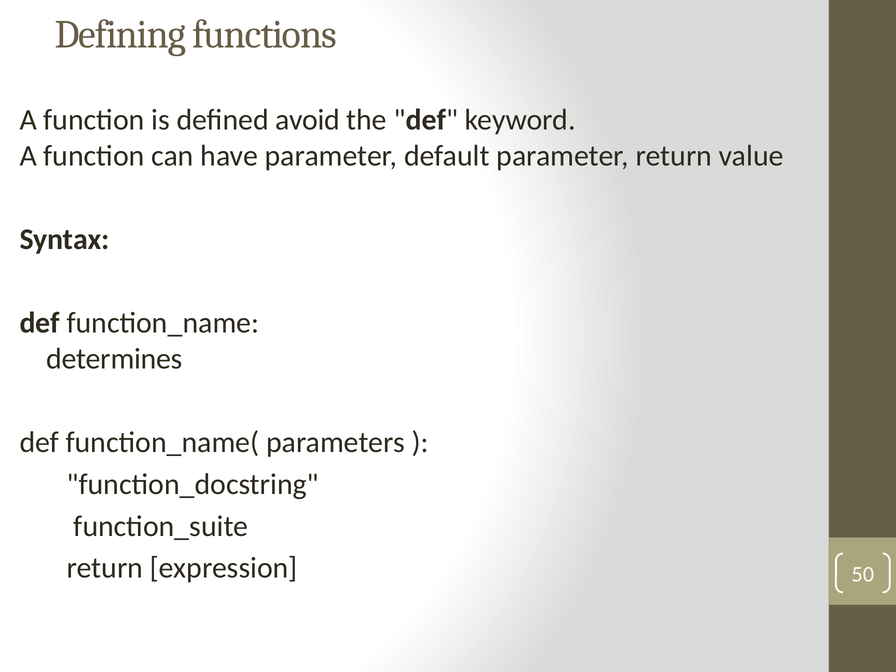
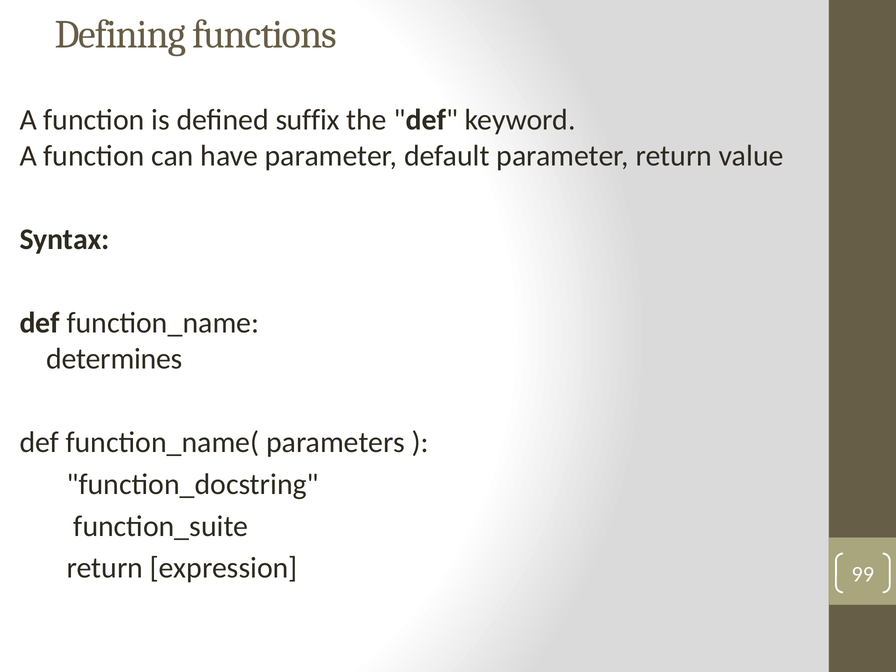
avoid: avoid -> suffix (308, 120)
50: 50 -> 99 (863, 574)
